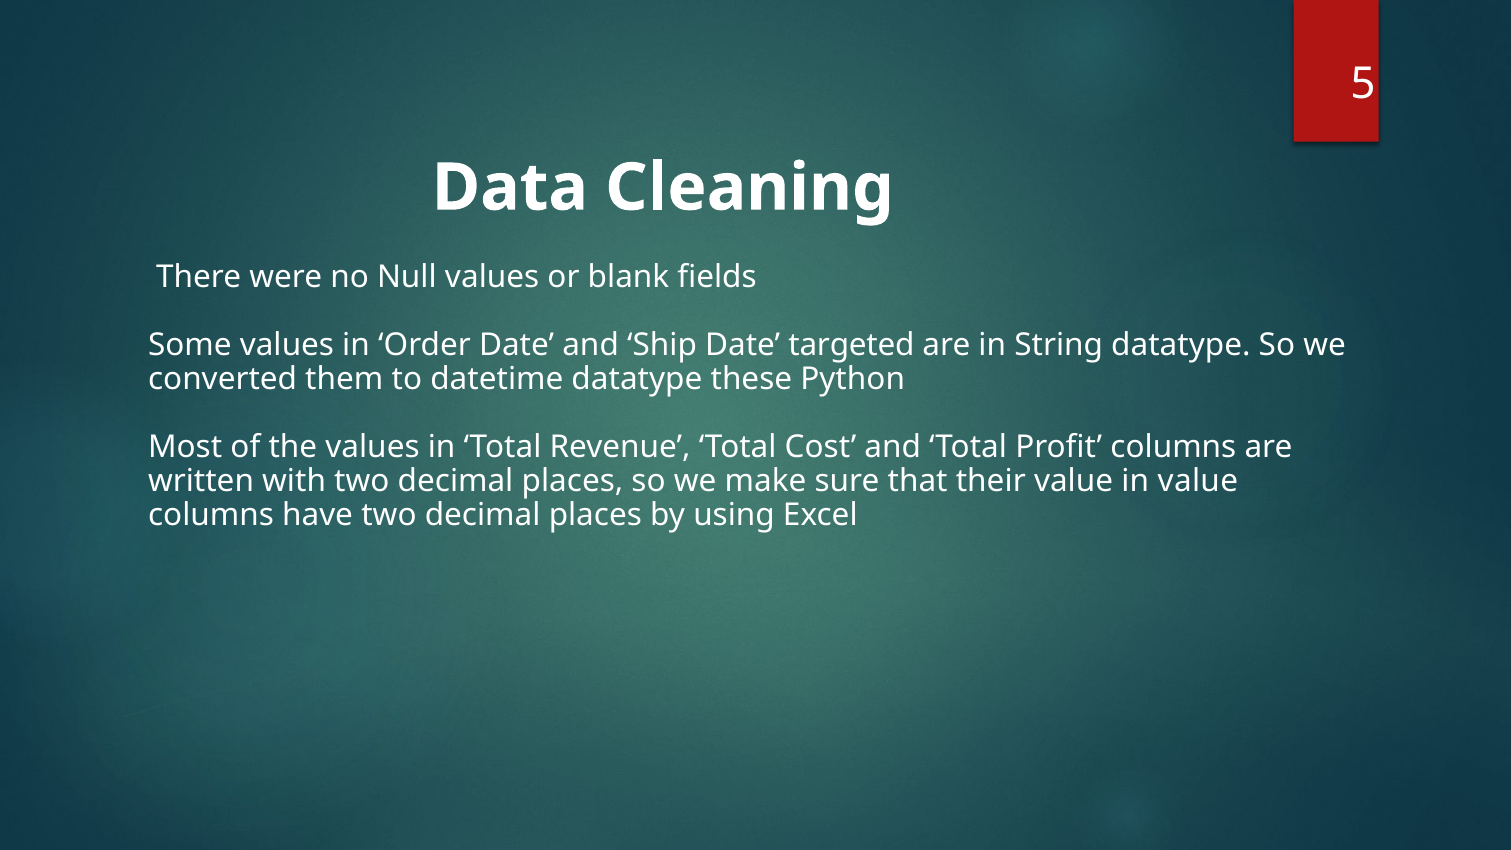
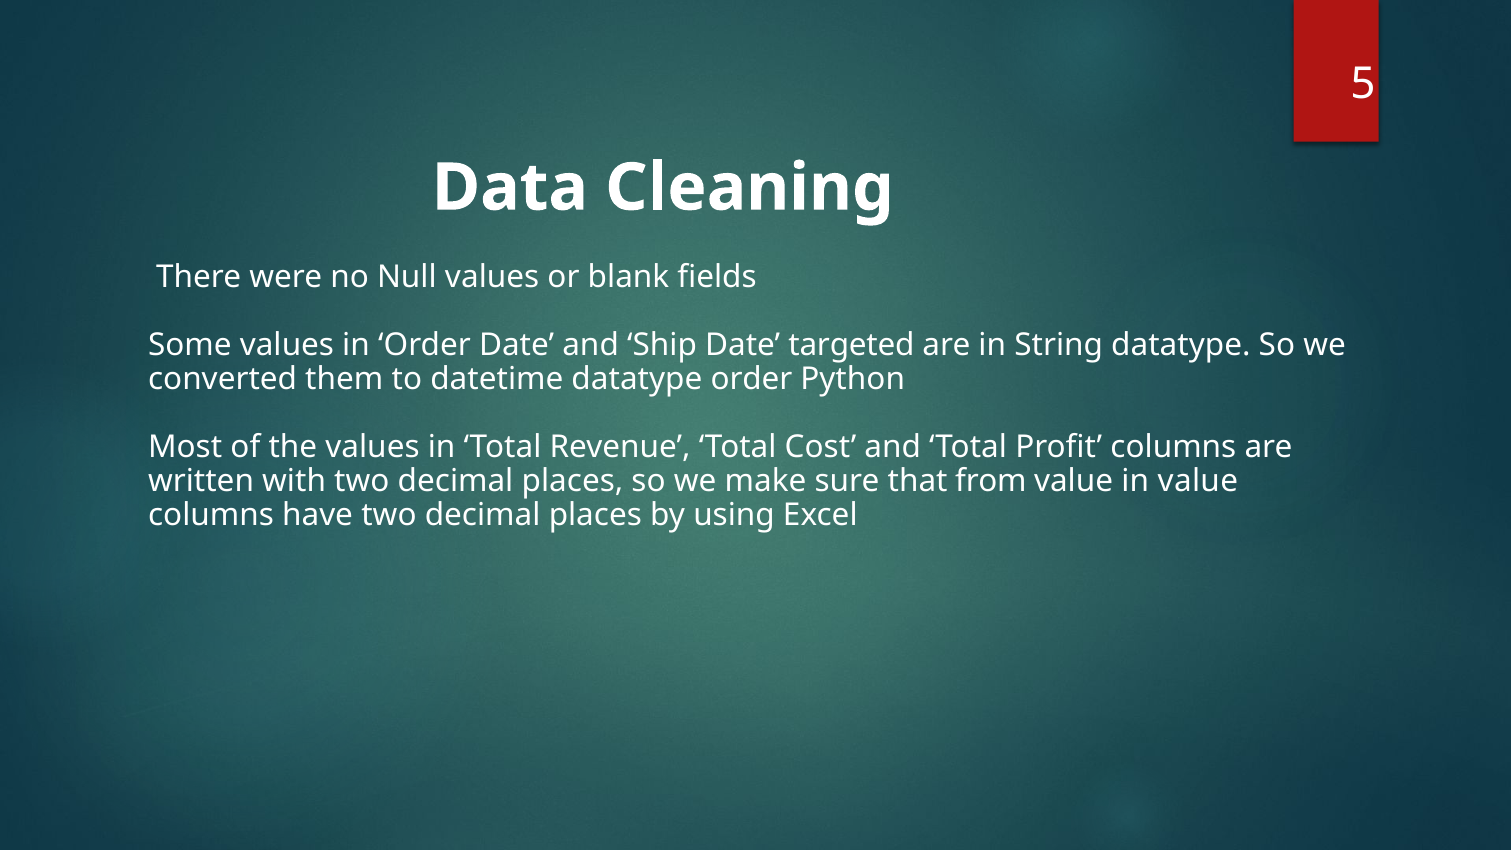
datatype these: these -> order (751, 379)
their: their -> from (991, 481)
